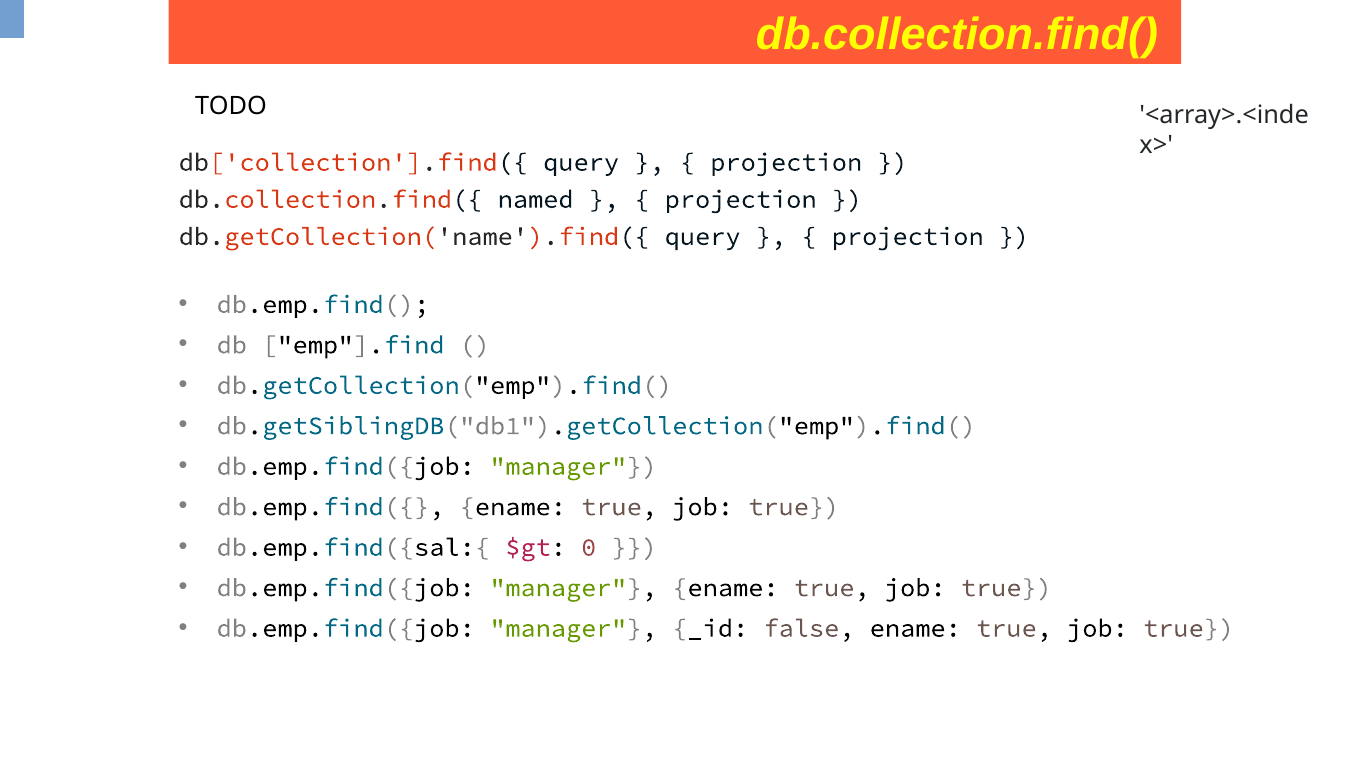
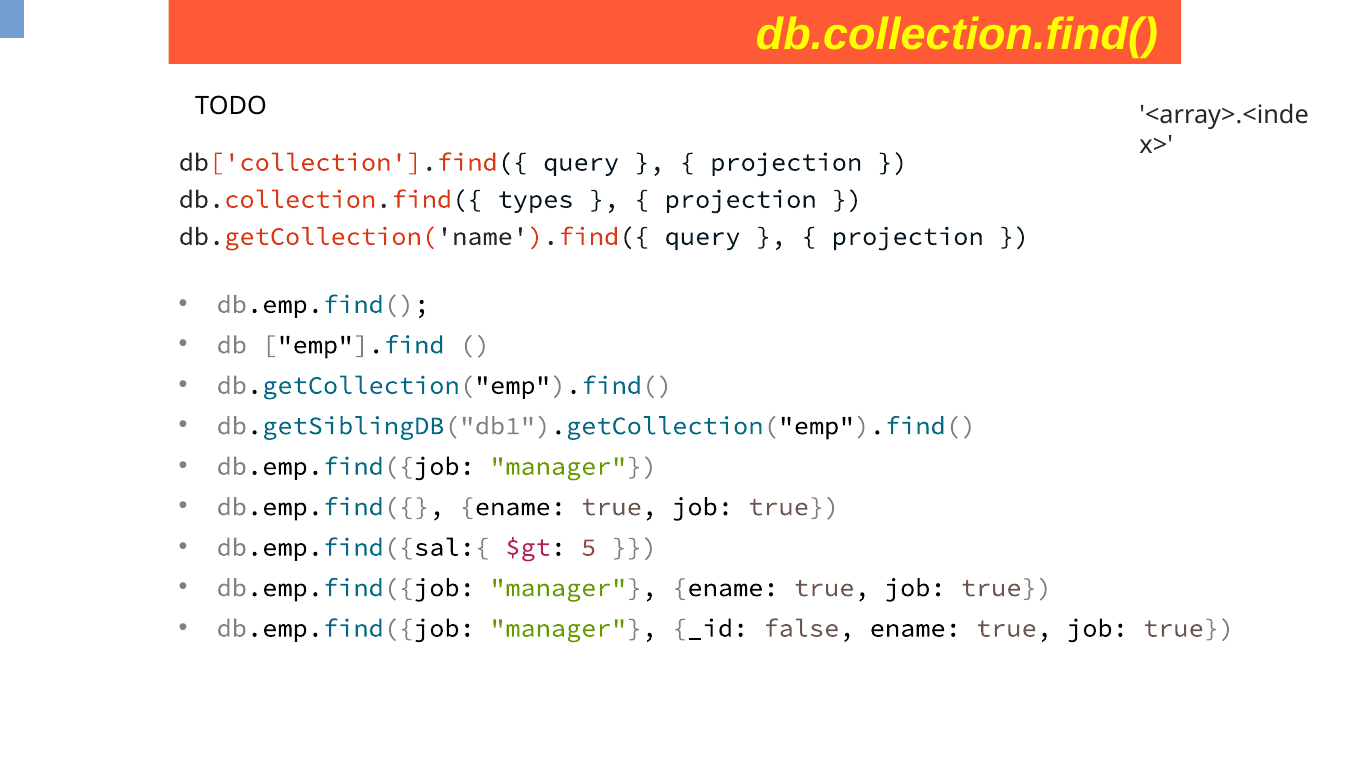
named: named -> types (536, 199)
0: 0 -> 5 (589, 548)
